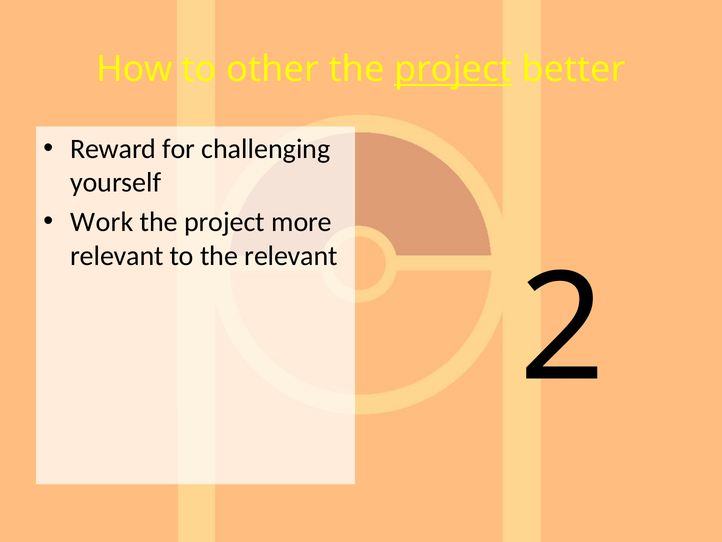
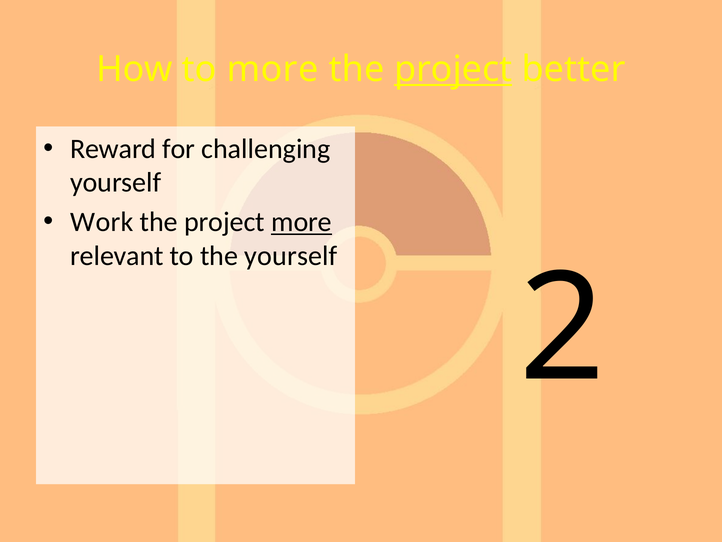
to other: other -> more (273, 69)
more underline: none -> present (302, 222)
the relevant: relevant -> yourself (291, 256)
